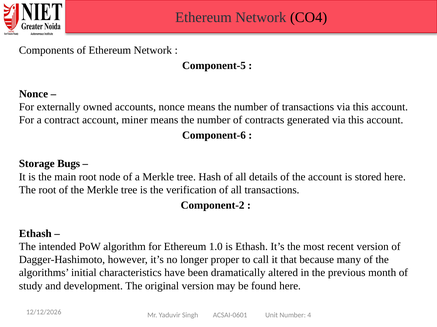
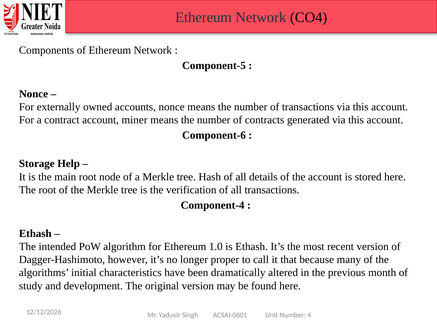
Bugs: Bugs -> Help (69, 164)
Component-2: Component-2 -> Component-4 (213, 206)
